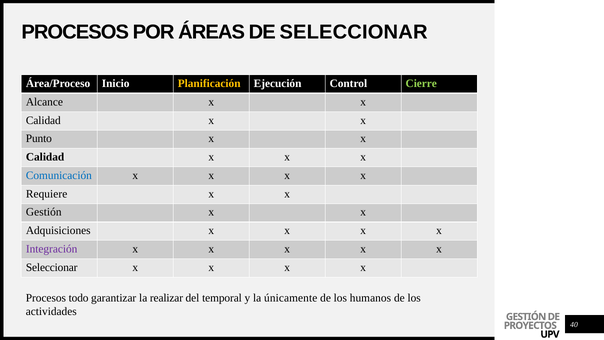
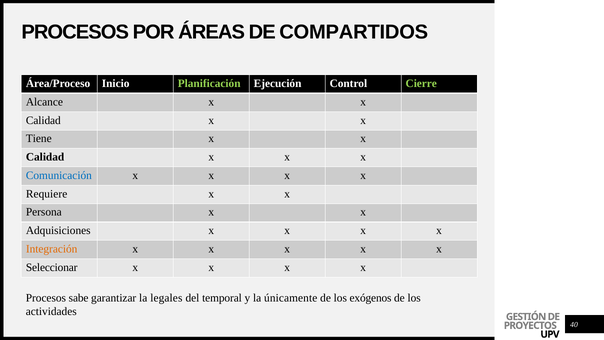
DE SELECCIONAR: SELECCIONAR -> COMPARTIDOS (354, 32)
Planificación colour: yellow -> light green (209, 84)
Punto: Punto -> Tiene (39, 139)
Gestión: Gestión -> Persona (44, 212)
Integración colour: purple -> orange (52, 249)
todo: todo -> sabe (79, 298)
realizar: realizar -> legales (166, 298)
humanos: humanos -> exógenos (371, 298)
